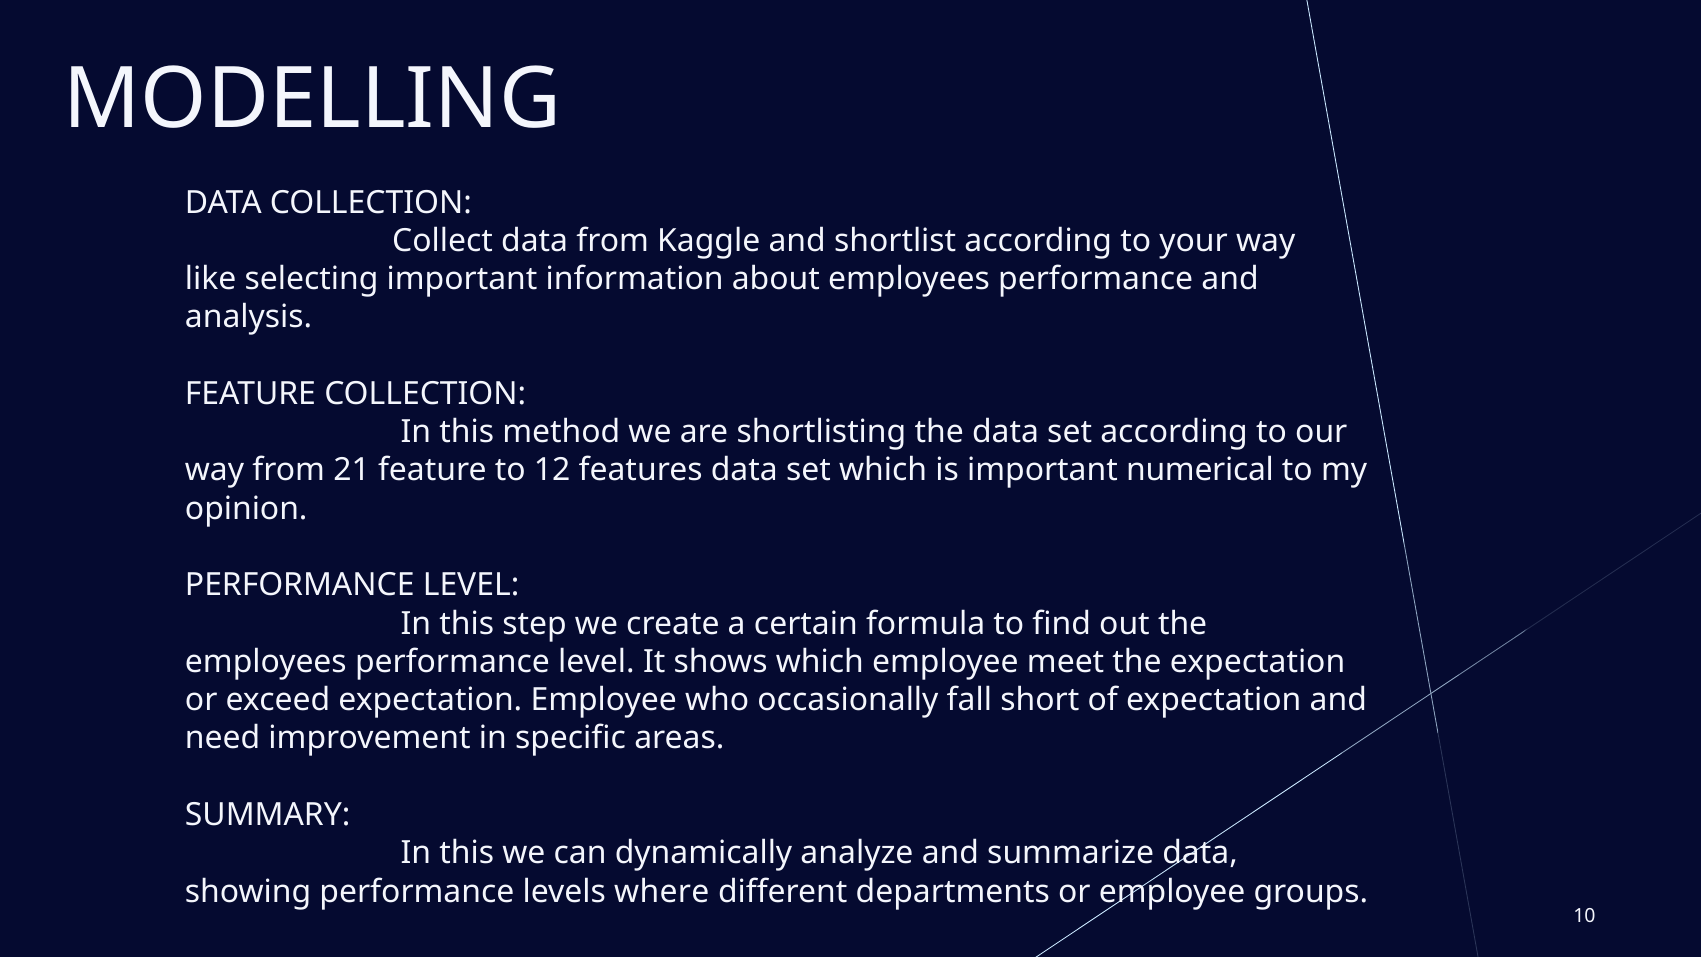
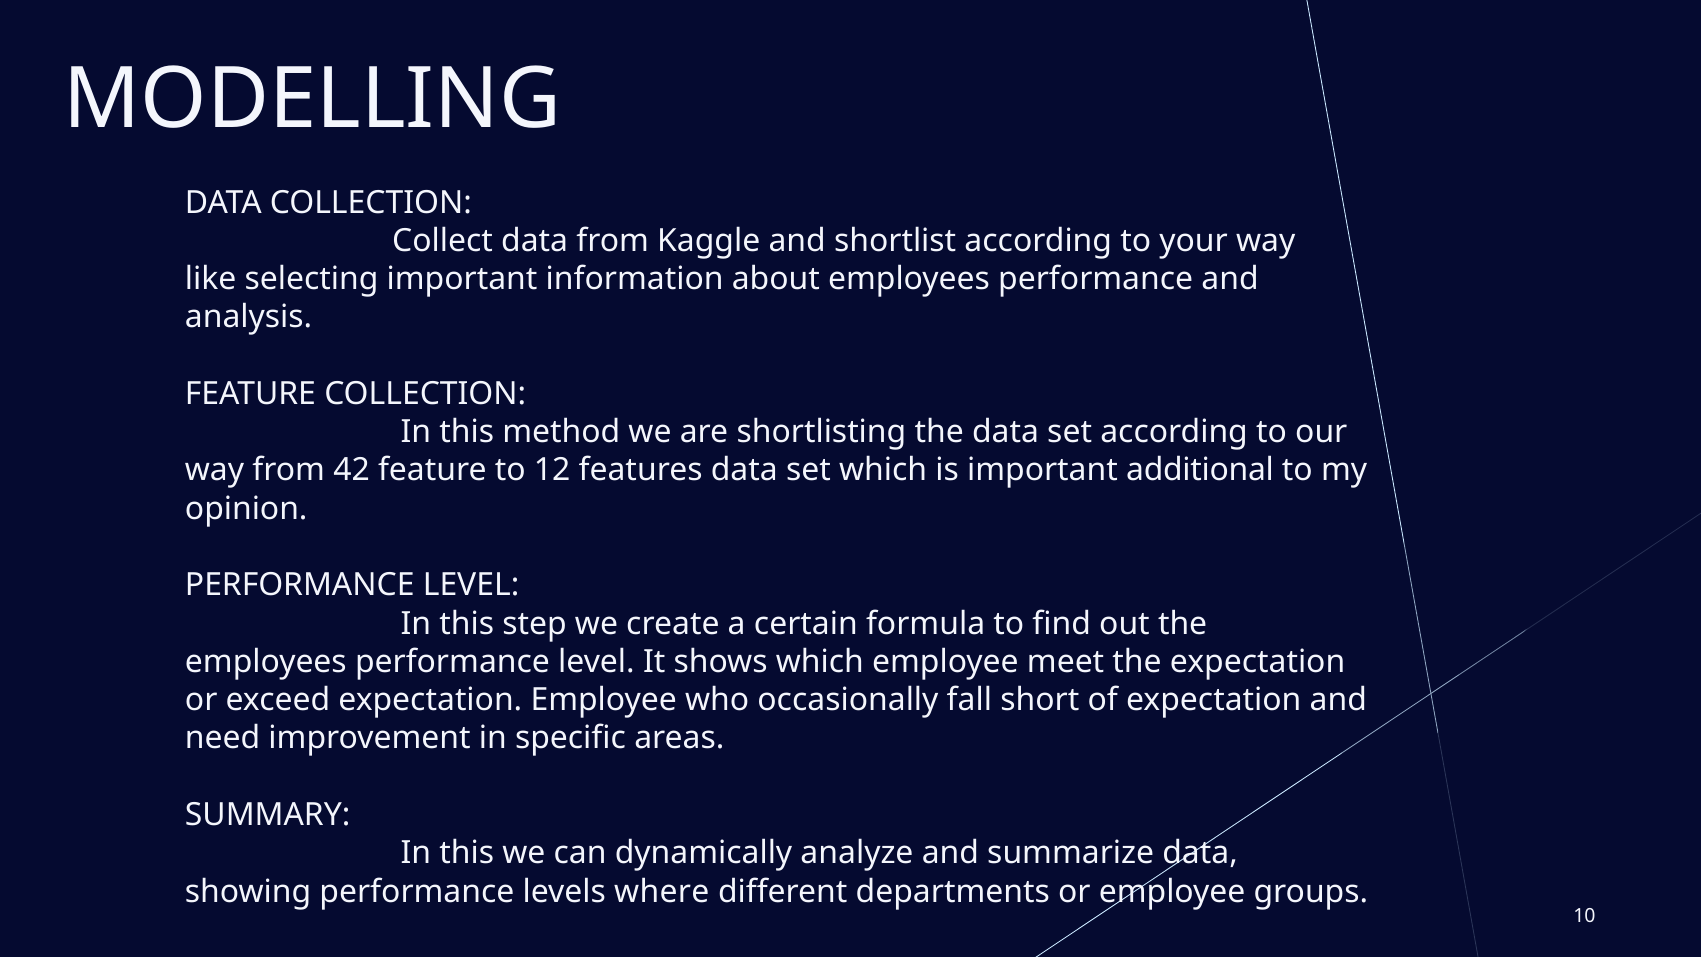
21: 21 -> 42 (352, 470)
numerical: numerical -> additional (1200, 470)
